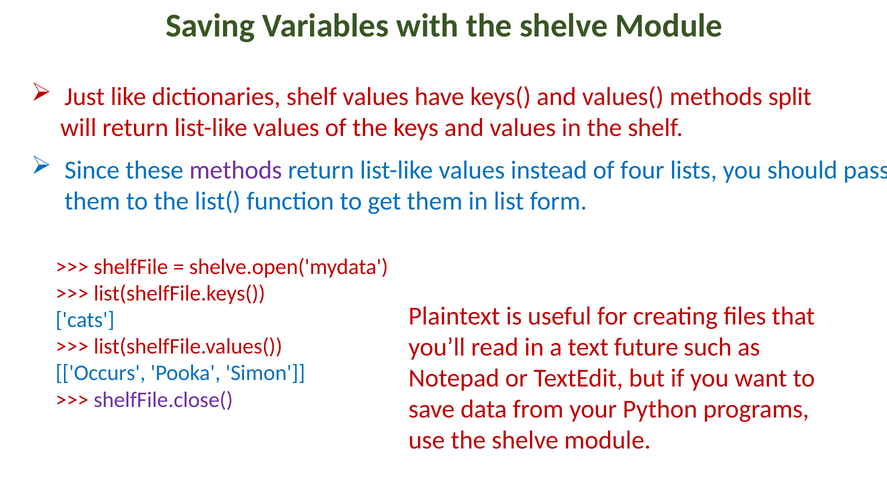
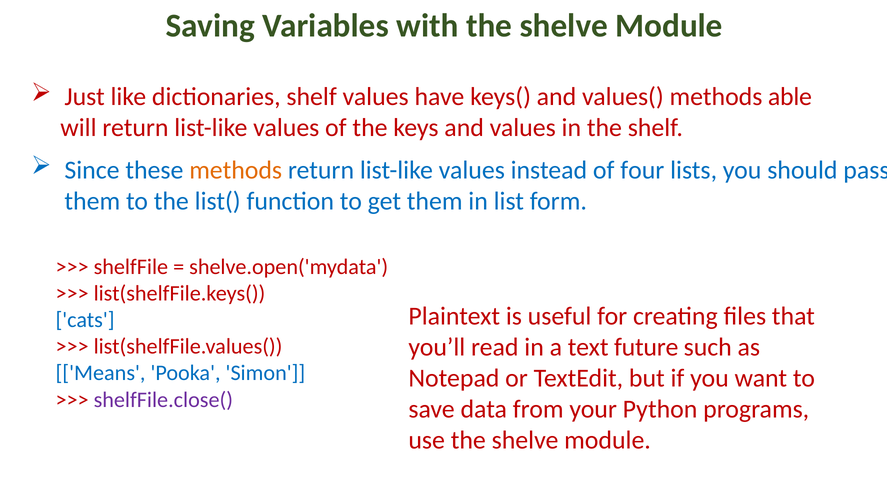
split: split -> able (790, 97)
methods colour: purple -> orange (236, 170)
Occurs: Occurs -> Means (101, 373)
